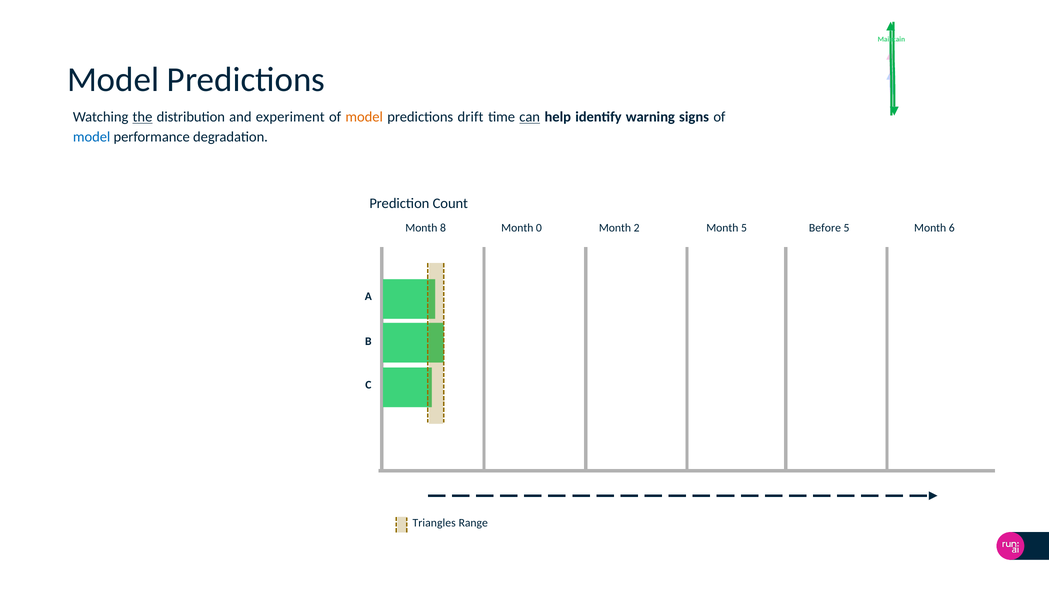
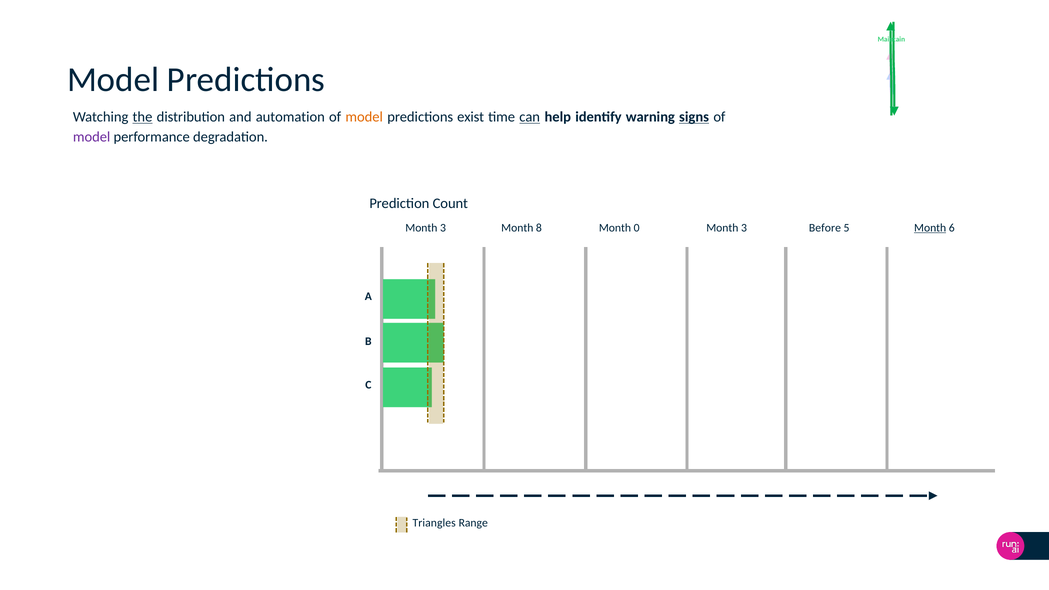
experiment: experiment -> automation (290, 117)
drift: drift -> exist (471, 117)
signs underline: none -> present (694, 117)
model colour: blue -> purple (92, 137)
8: 8 -> 3 (443, 228)
0: 0 -> 8 (539, 228)
2: 2 -> 0 (637, 228)
5: 5 -> 3 (744, 228)
Month underline: none -> present (930, 228)
